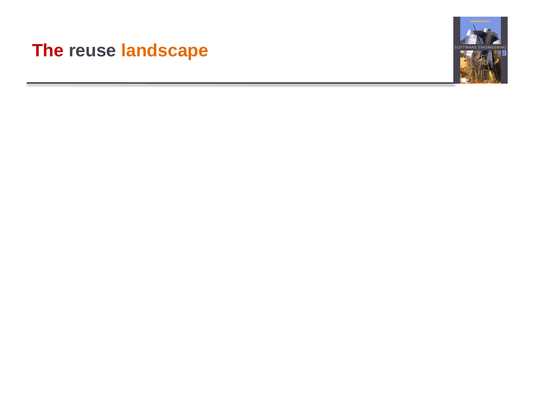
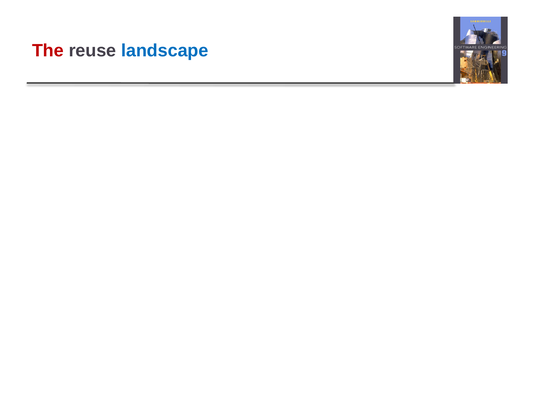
landscape colour: orange -> blue (165, 51)
